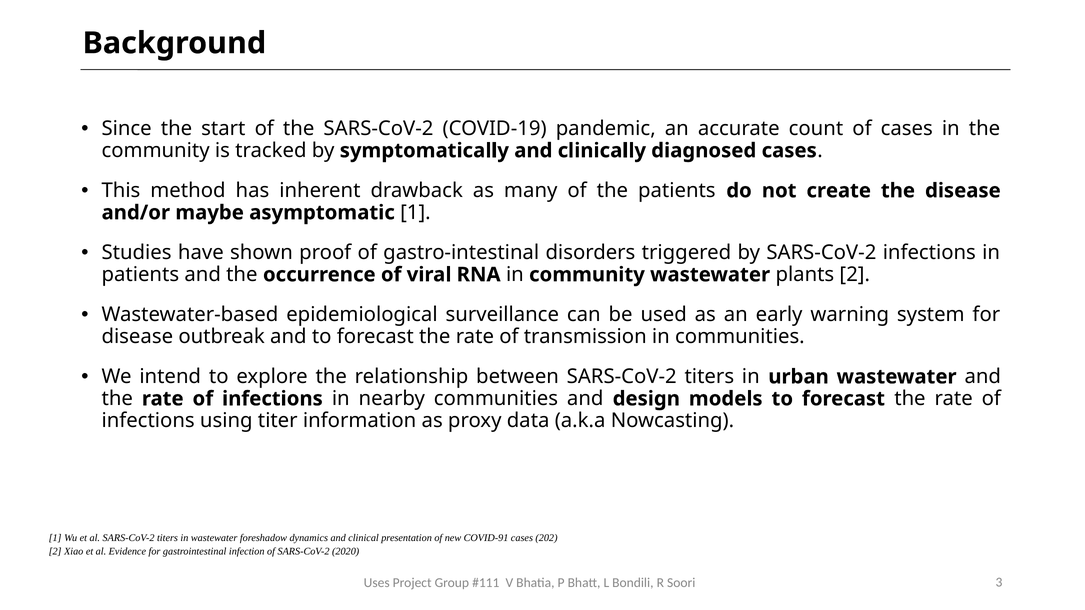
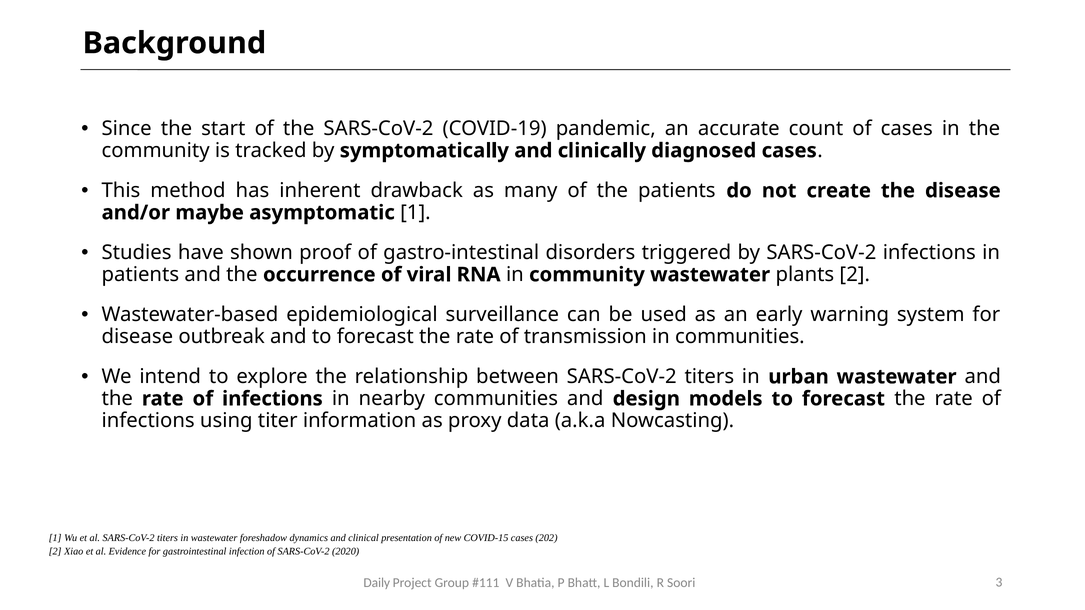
COVID-91: COVID-91 -> COVID-15 (486, 538)
Uses: Uses -> Daily (377, 583)
